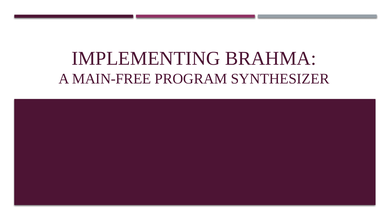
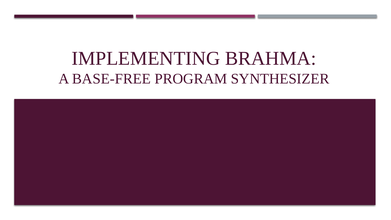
MAIN-FREE: MAIN-FREE -> BASE-FREE (111, 79)
